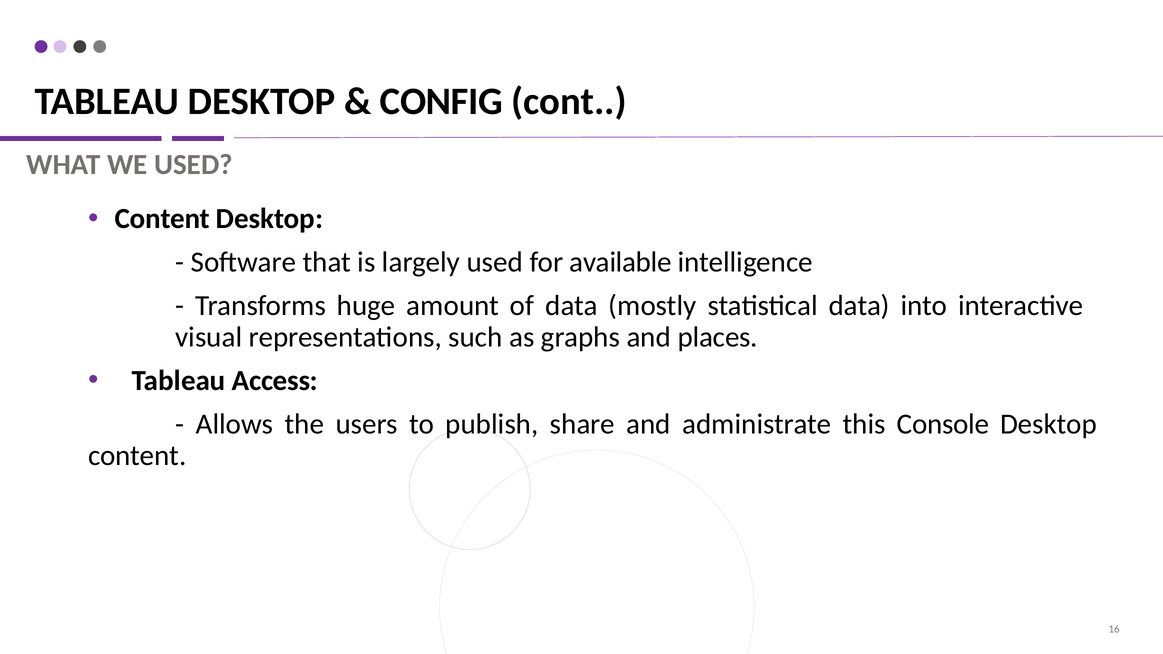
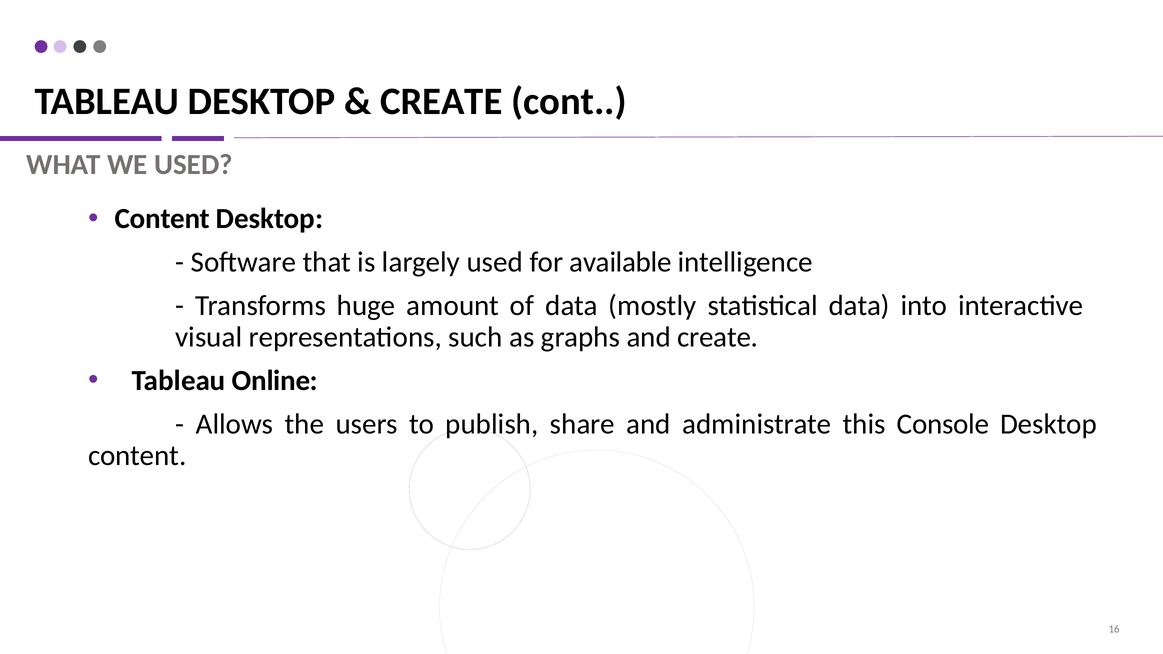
CONFIG: CONFIG -> CREATE (441, 101)
and places: places -> create (718, 337)
Access: Access -> Online (275, 381)
